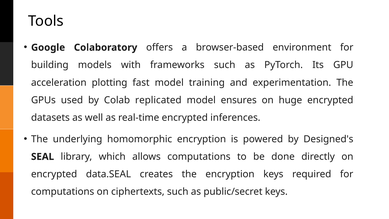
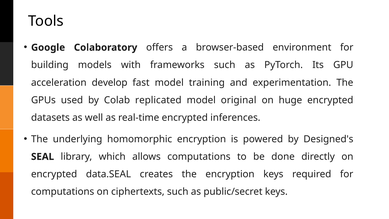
plotting: plotting -> develop (110, 82)
ensures: ensures -> original (239, 100)
